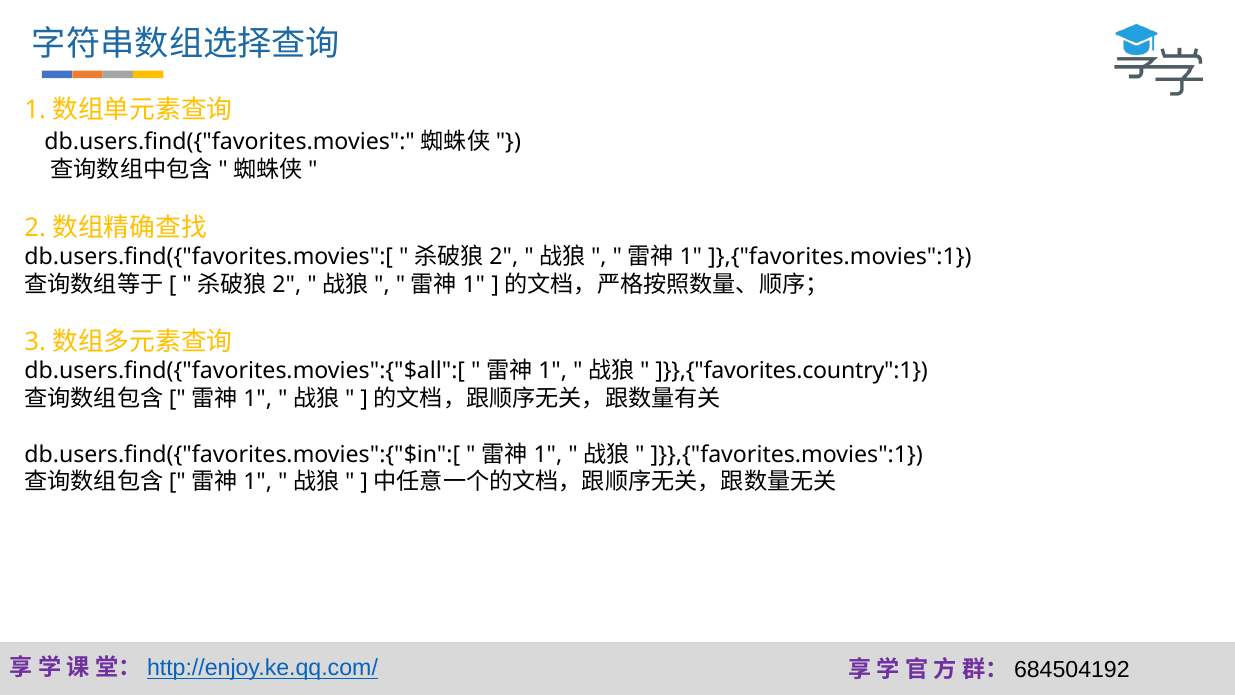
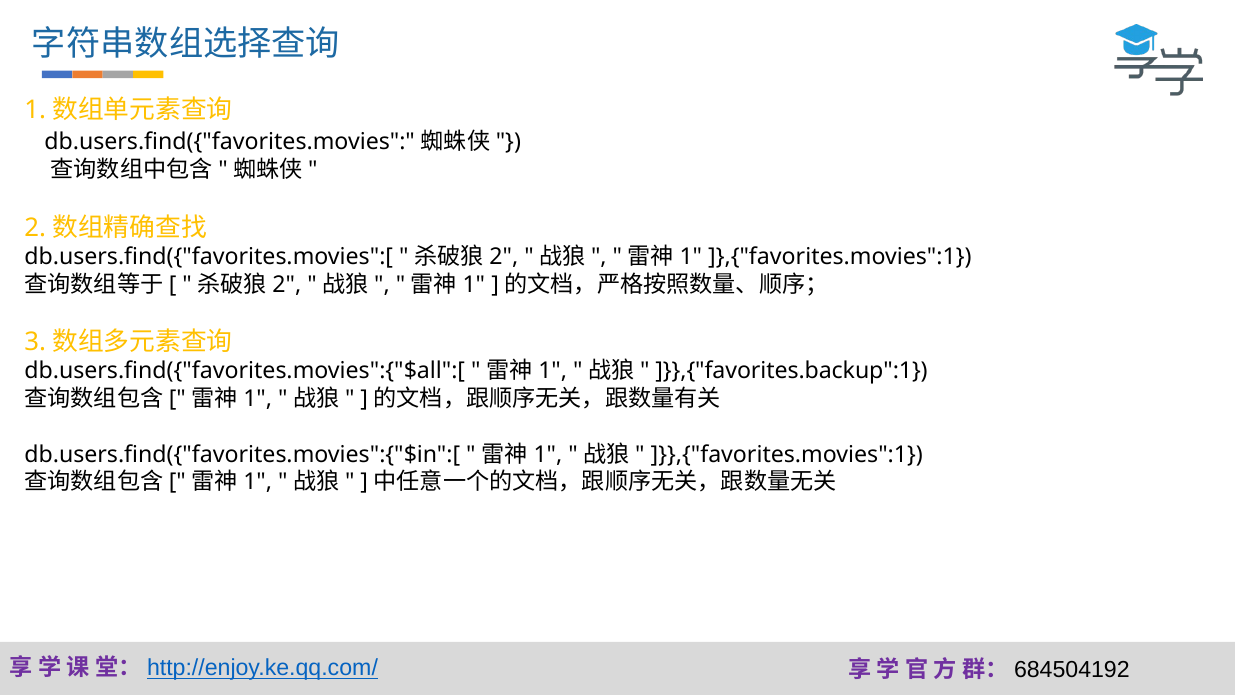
]}},{"favorites.country":1: ]}},{"favorites.country":1 -> ]}},{"favorites.backup":1 (792, 371)
